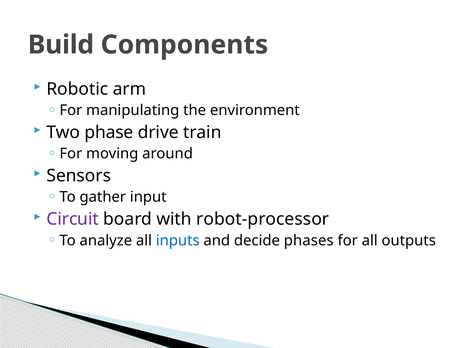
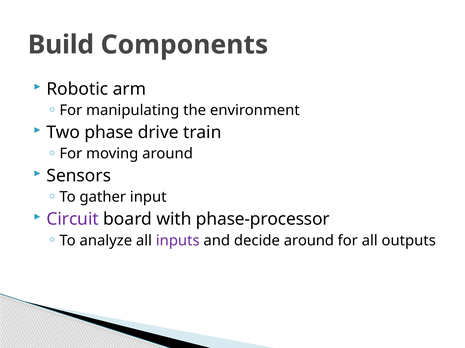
robot-processor: robot-processor -> phase-processor (263, 220)
inputs colour: blue -> purple (178, 241)
decide phases: phases -> around (309, 241)
